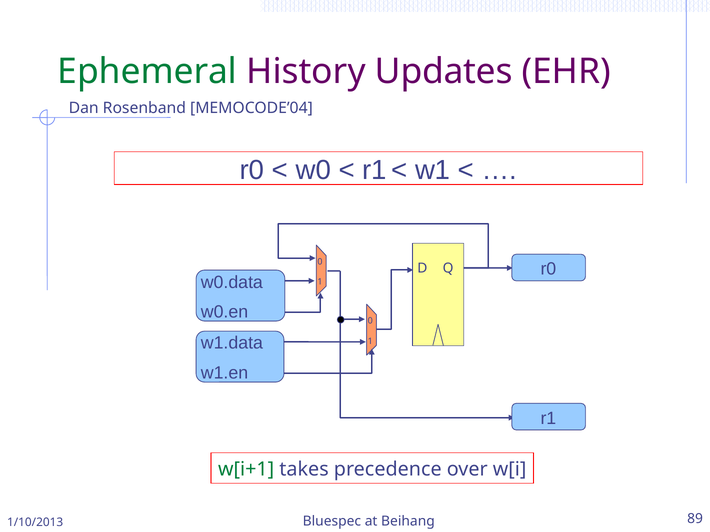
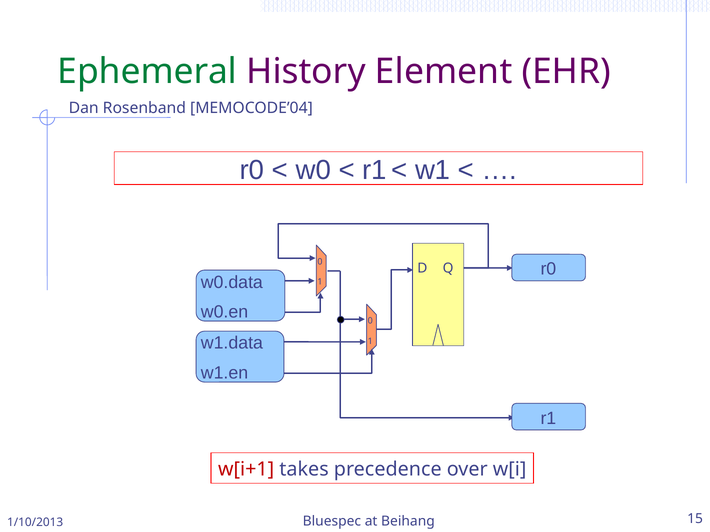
Updates: Updates -> Element (444, 72)
w[i+1 colour: green -> red (246, 470)
89: 89 -> 15 (695, 519)
